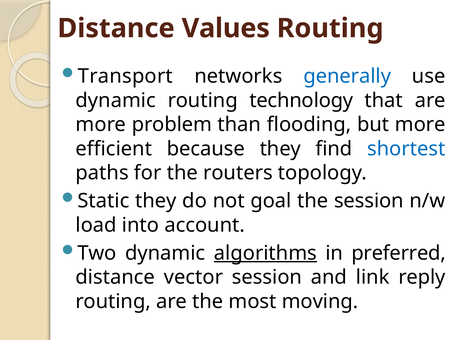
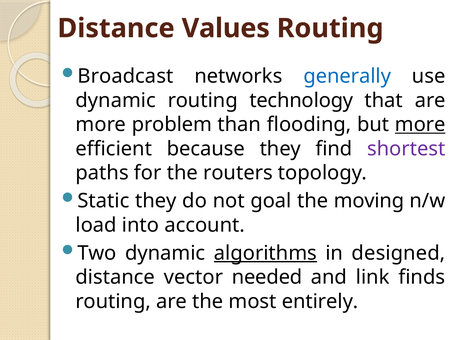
Transport: Transport -> Broadcast (125, 76)
more underline: none -> present (420, 125)
shortest colour: blue -> purple (406, 149)
the session: session -> moving (369, 201)
preferred: preferred -> designed (398, 253)
vector session: session -> needed (267, 278)
reply: reply -> finds (422, 278)
moving: moving -> entirely (320, 302)
